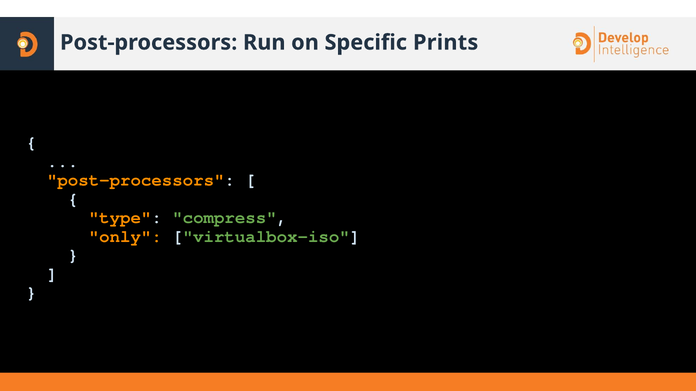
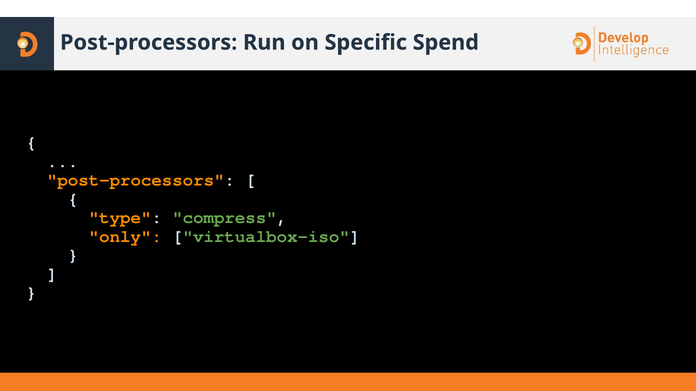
Prints: Prints -> Spend (446, 43)
